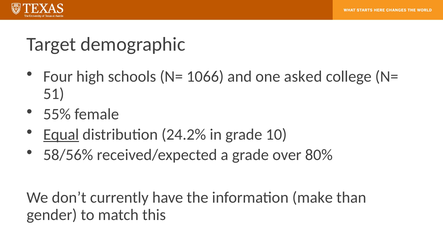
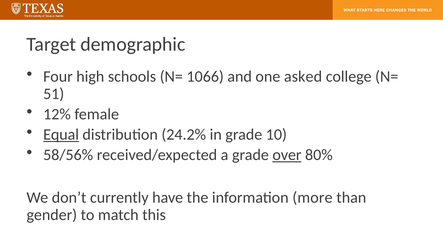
55%: 55% -> 12% (57, 114)
over underline: none -> present (287, 155)
make: make -> more (312, 198)
